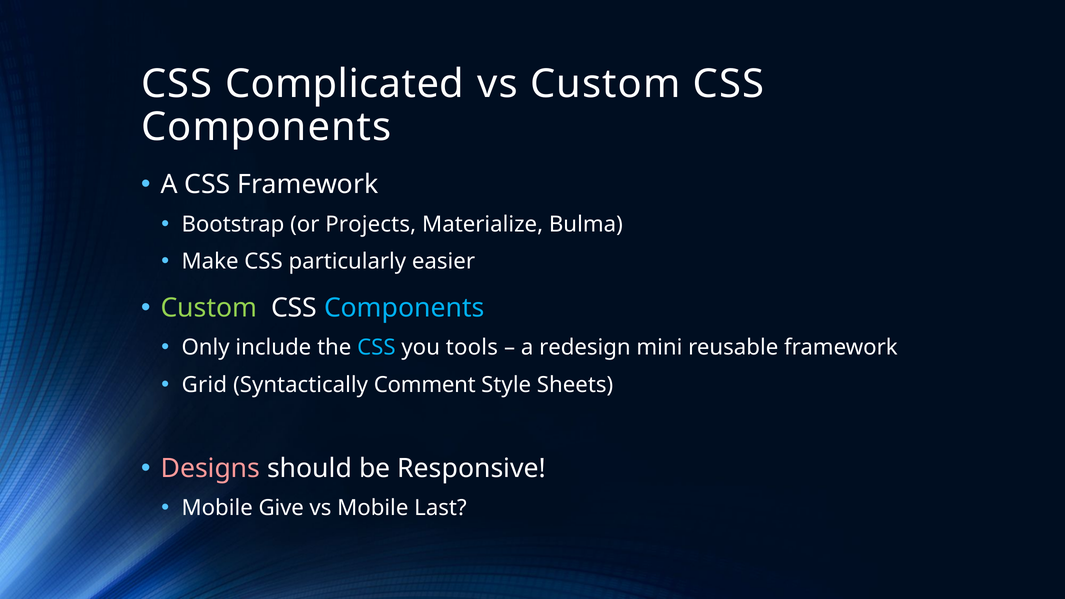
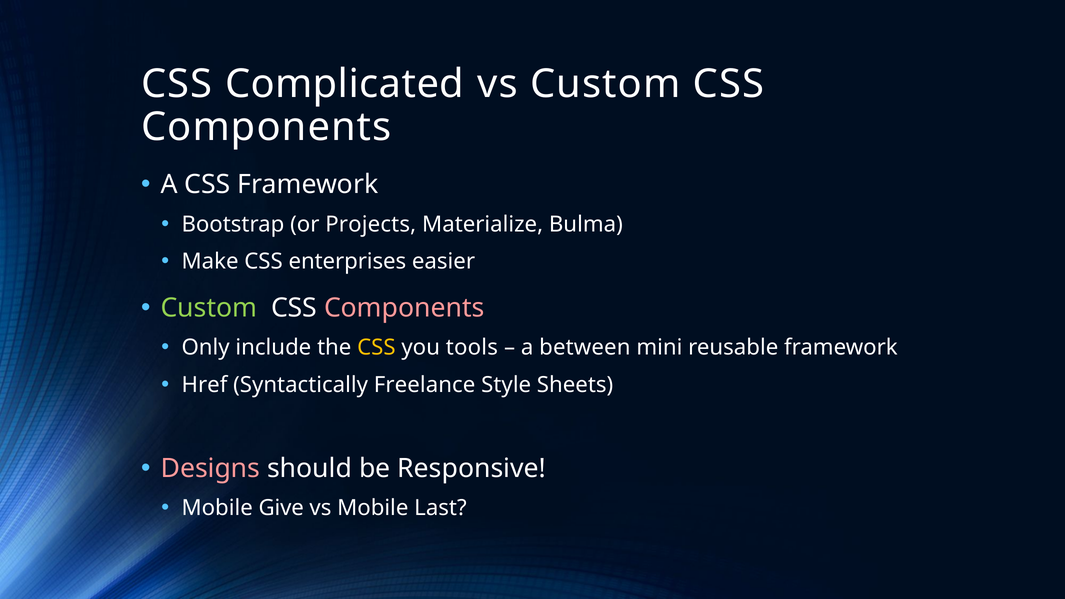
particularly: particularly -> enterprises (347, 262)
Components colour: light blue -> pink (404, 308)
CSS colour: light blue -> yellow (376, 348)
redesign: redesign -> between (585, 348)
Grid: Grid -> Href (204, 385)
Comment: Comment -> Freelance (425, 385)
